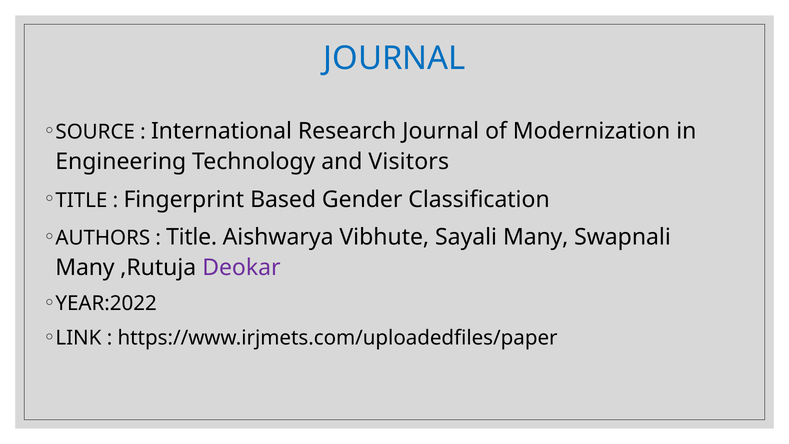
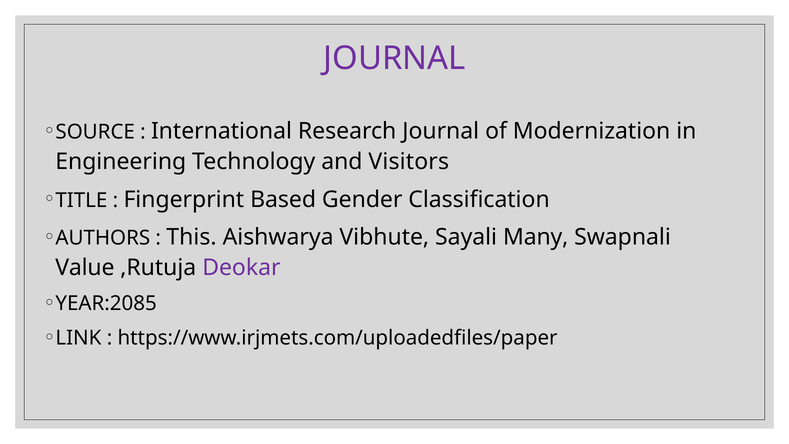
JOURNAL colour: blue -> purple (395, 58)
Title: Title -> This (192, 237)
Many: Many -> Value (85, 268)
YEAR:2022: YEAR:2022 -> YEAR:2085 (106, 303)
